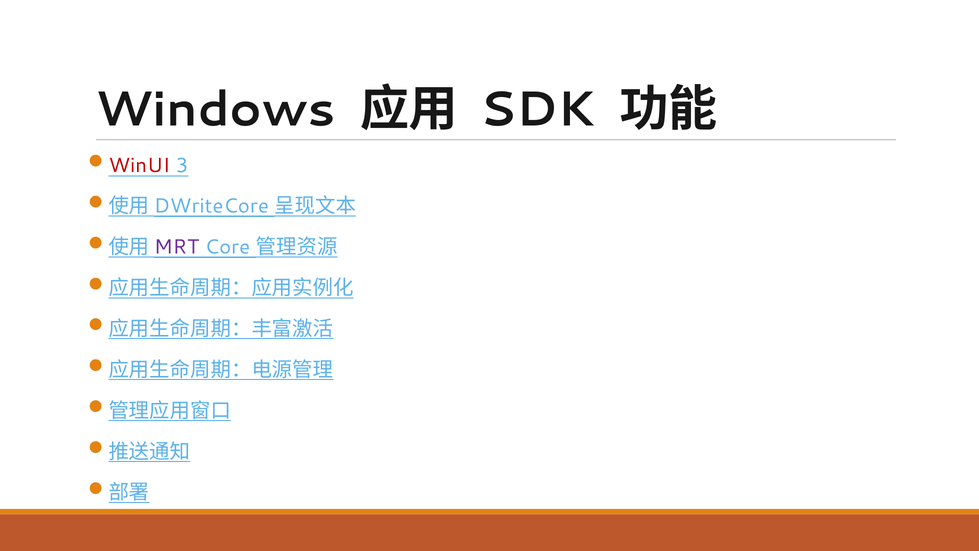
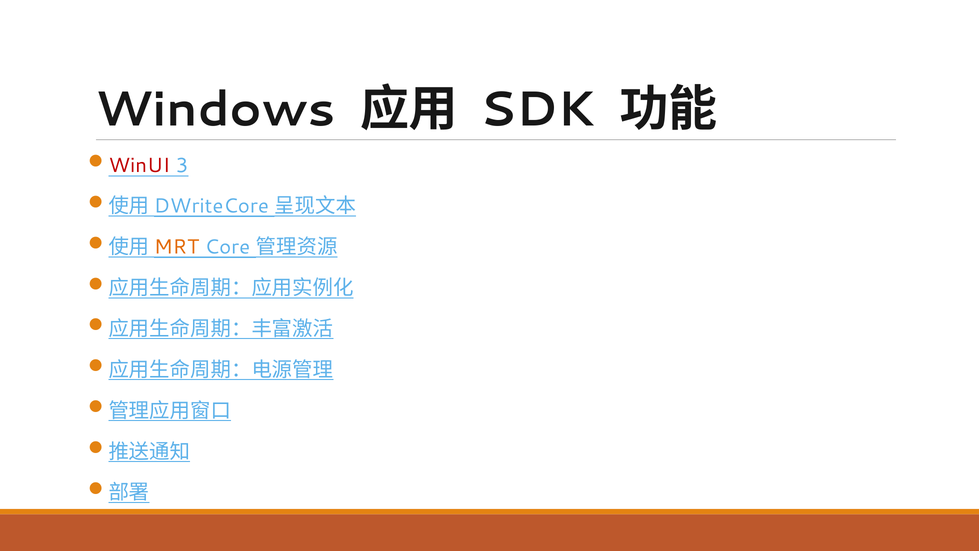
MRT colour: purple -> orange (176, 247)
